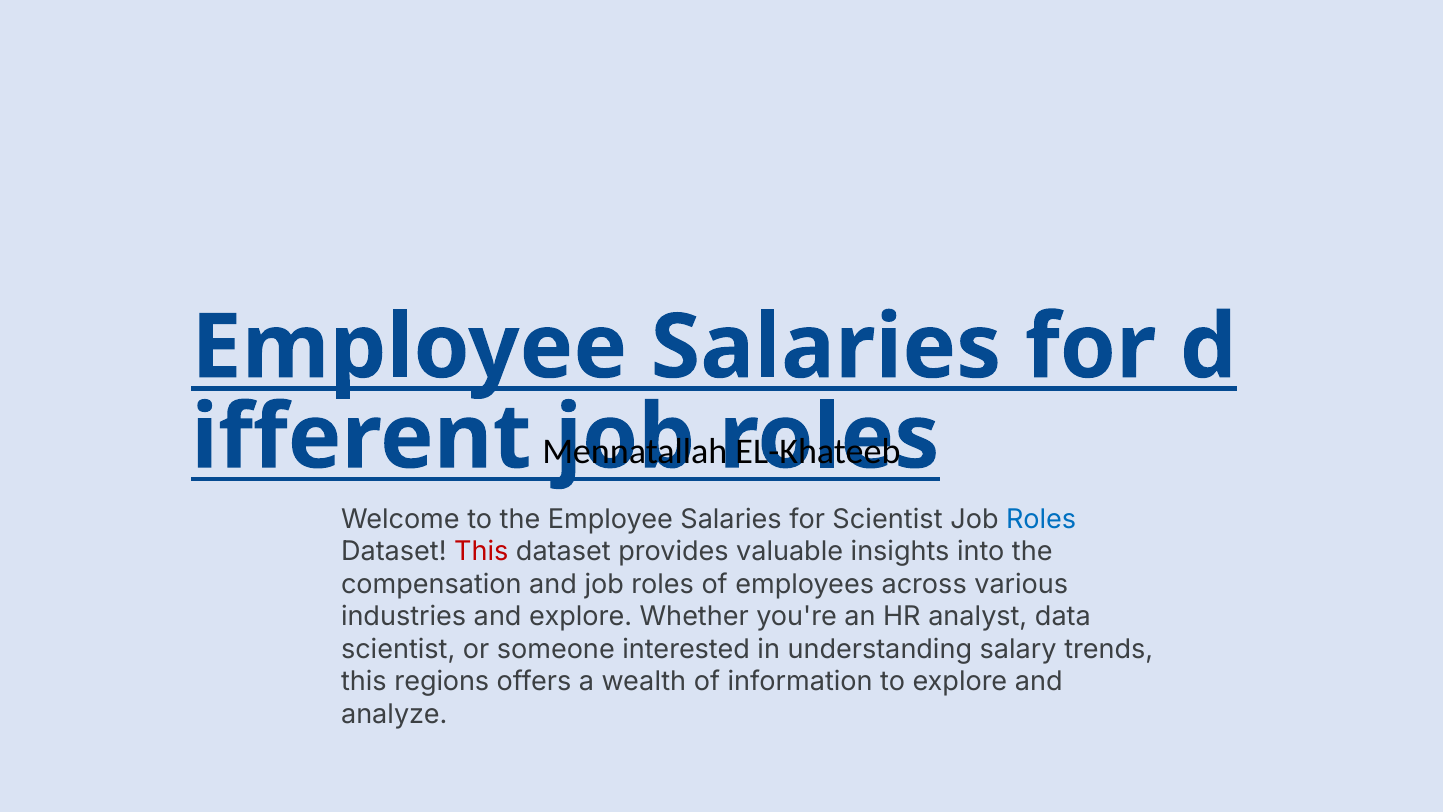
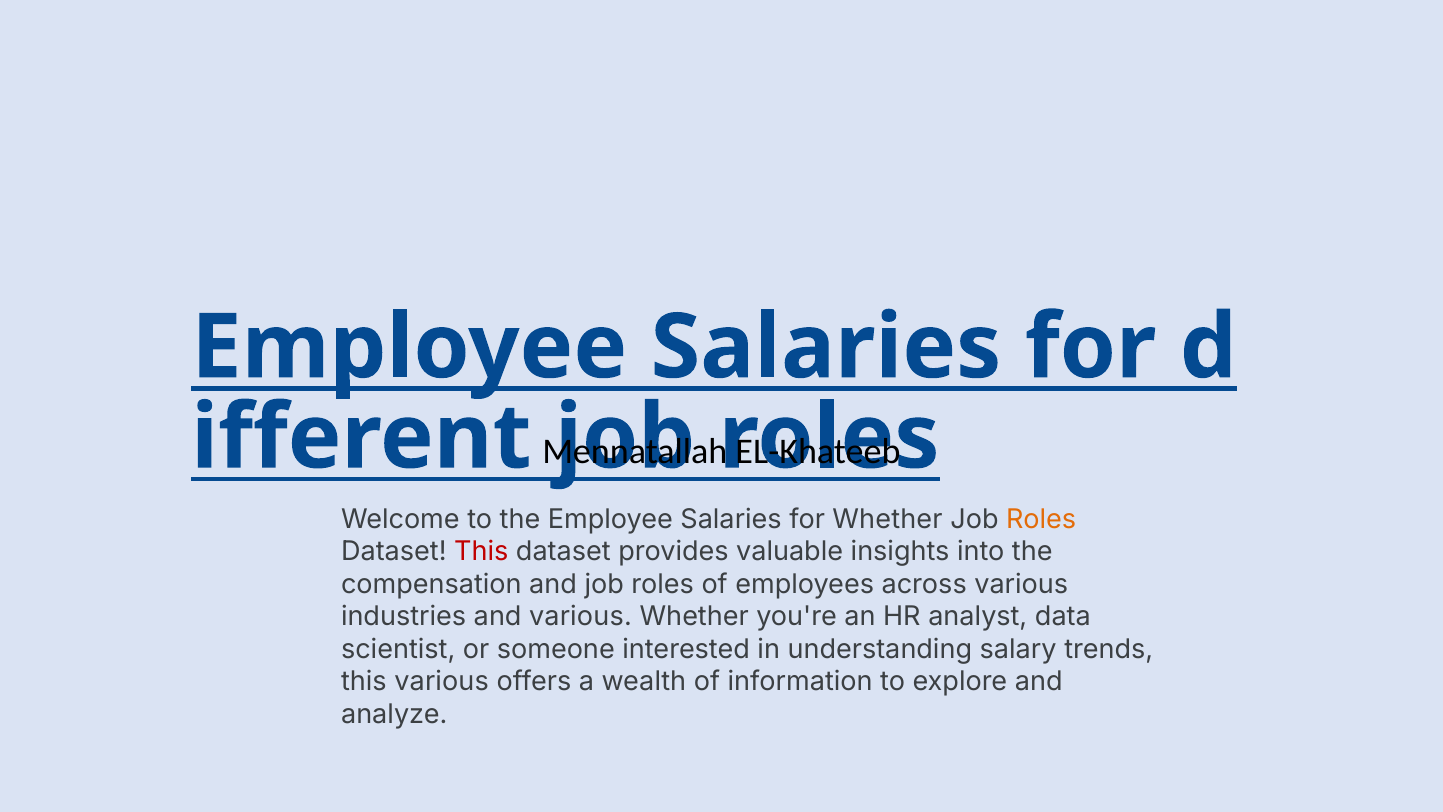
for Scientist: Scientist -> Whether (888, 519)
Roles colour: blue -> orange (1041, 519)
and explore: explore -> various (580, 616)
this regions: regions -> various (442, 681)
